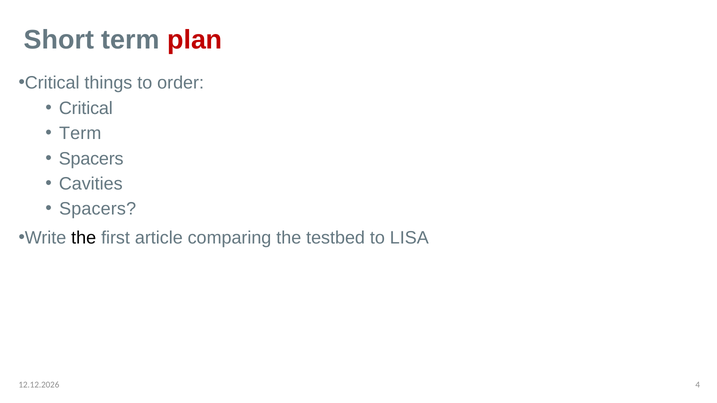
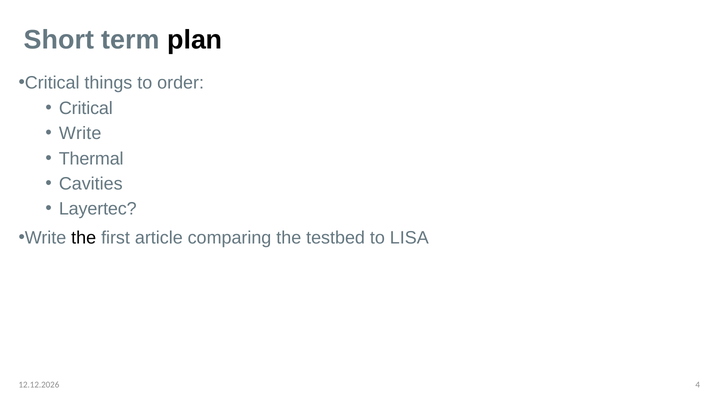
plan colour: red -> black (195, 40)
Term: Term -> Write (80, 133)
Spacers: Spacers -> Thermal (91, 159)
Spacers: Spacers -> Layertec (98, 209)
